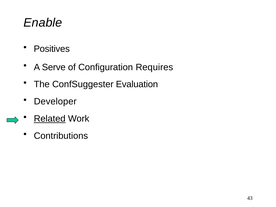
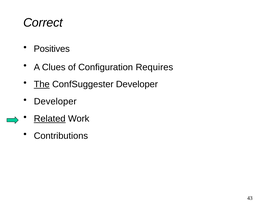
Enable: Enable -> Correct (43, 23)
Serve: Serve -> Clues (54, 67)
The underline: none -> present (42, 84)
ConfSuggester Evaluation: Evaluation -> Developer (137, 84)
